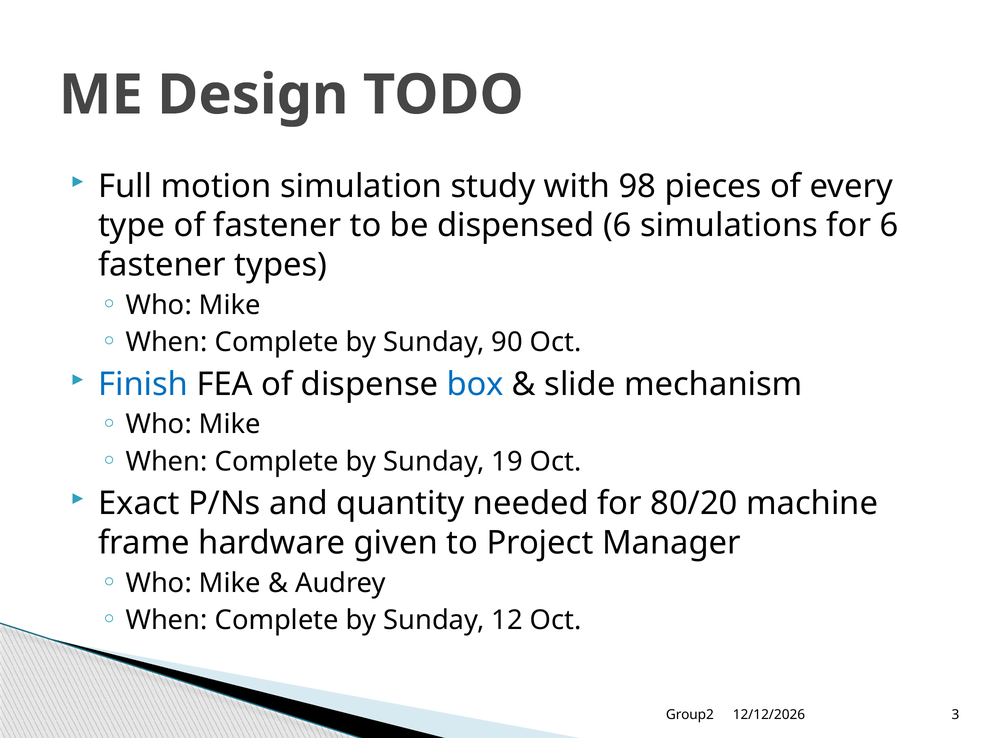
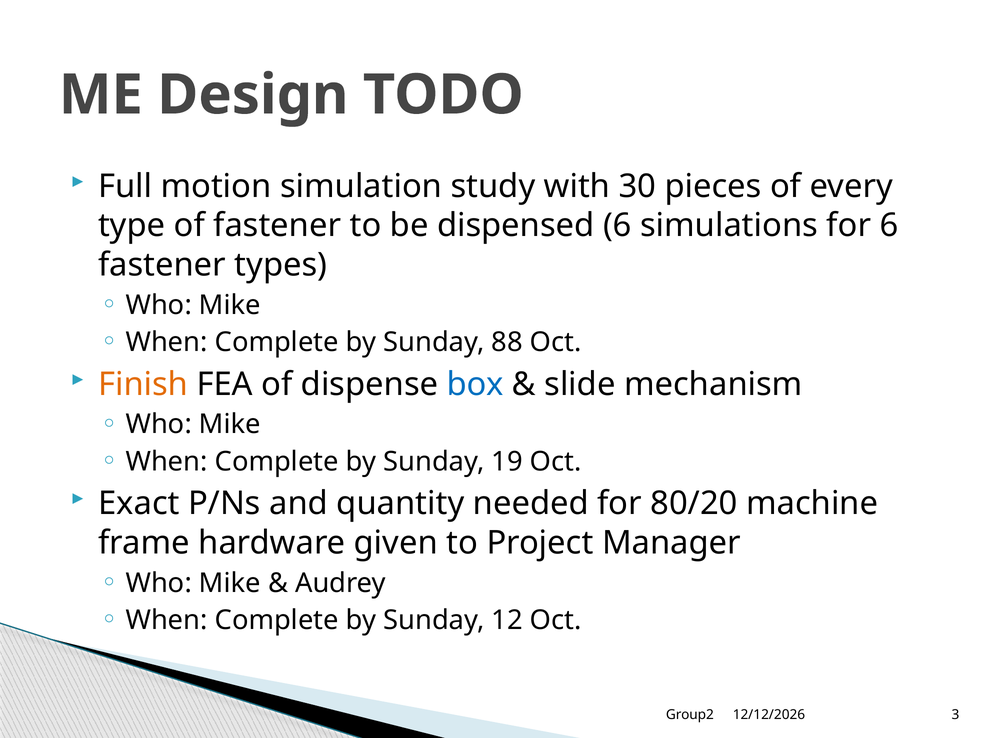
98: 98 -> 30 (637, 186)
90: 90 -> 88 (507, 342)
Finish colour: blue -> orange (143, 384)
